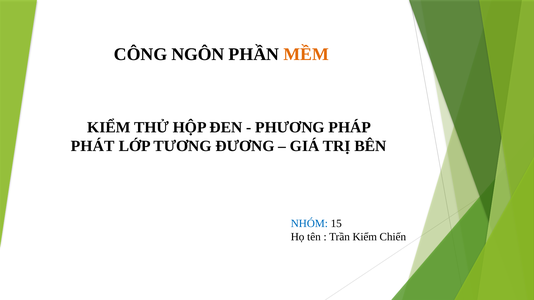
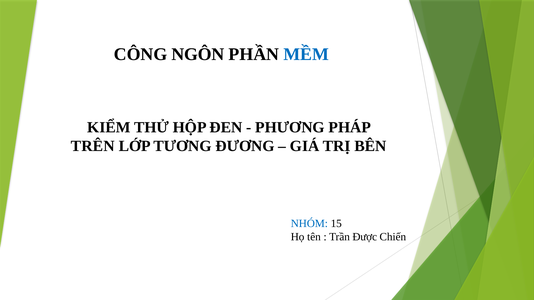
MỀM colour: orange -> blue (306, 54)
PHÁT: PHÁT -> TRÊN (93, 146)
Trần Kiểm: Kiểm -> Được (365, 237)
